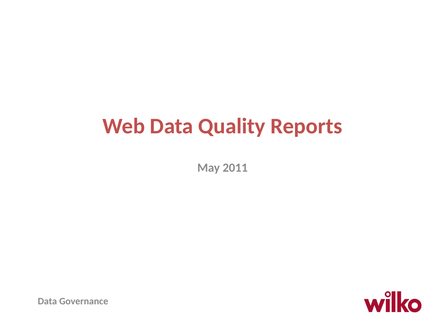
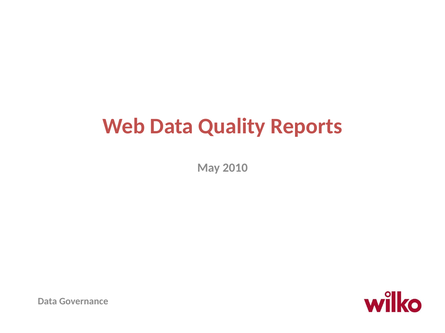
2011: 2011 -> 2010 (235, 168)
